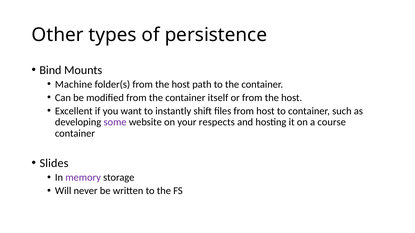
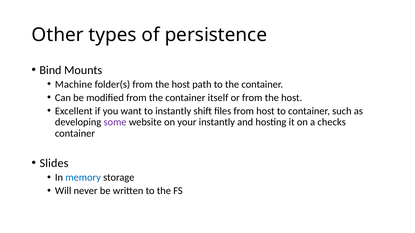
your respects: respects -> instantly (217, 122)
course: course -> checks (332, 122)
memory colour: purple -> blue (83, 178)
